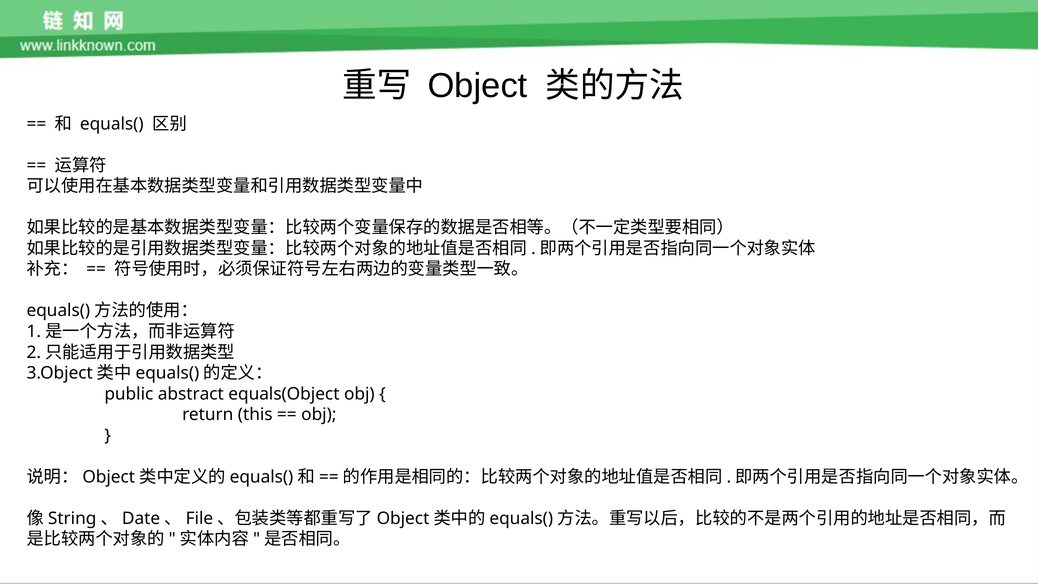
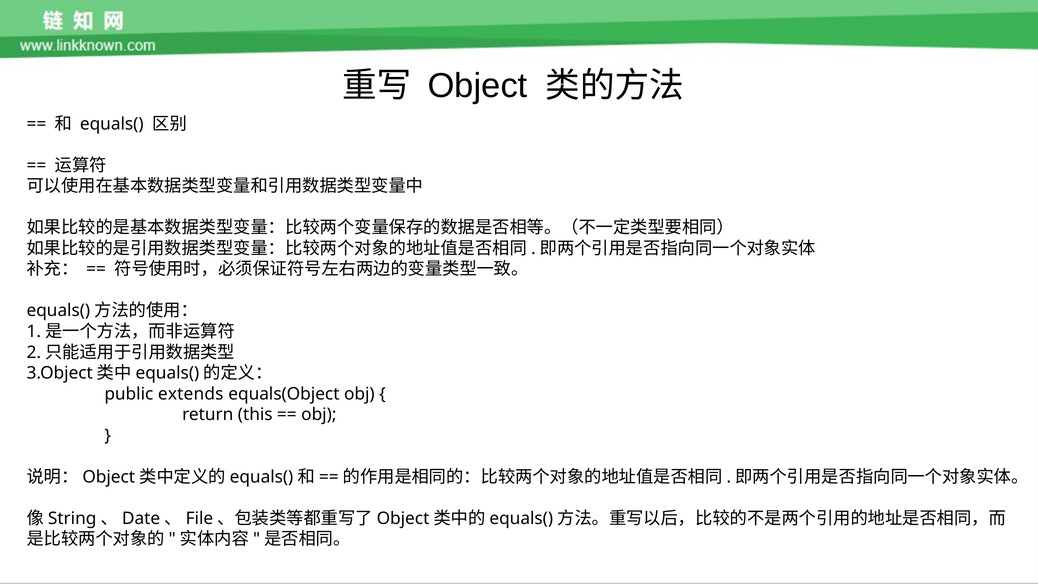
abstract: abstract -> extends (191, 394)
